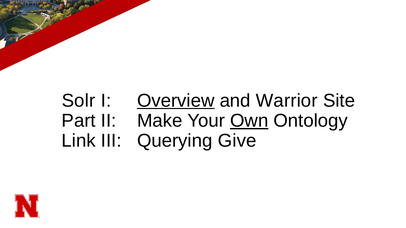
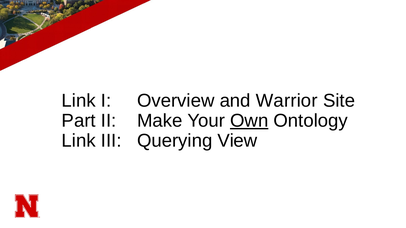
Solr: Solr -> Link (79, 101)
Overview underline: present -> none (176, 101)
Give: Give -> View (237, 141)
